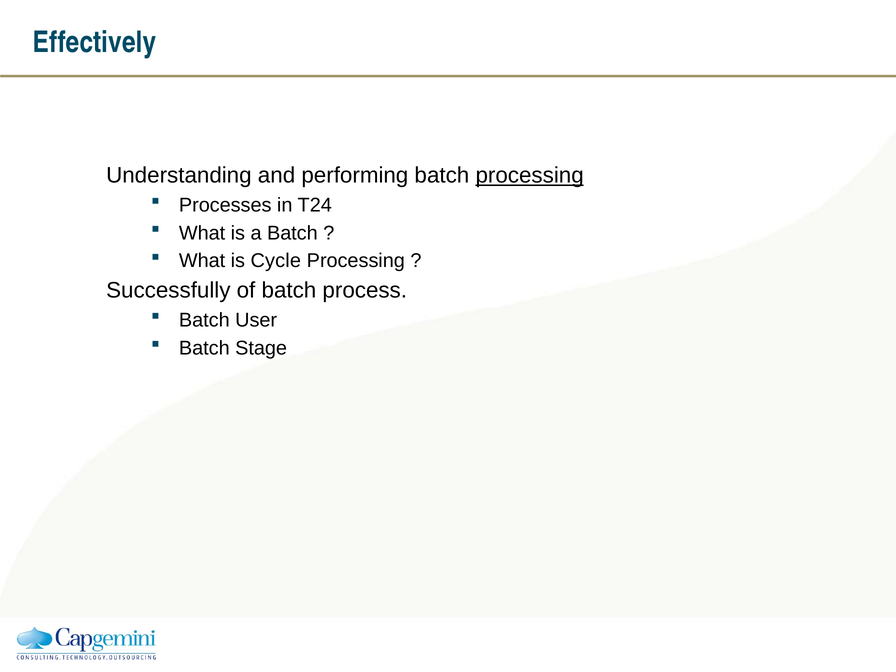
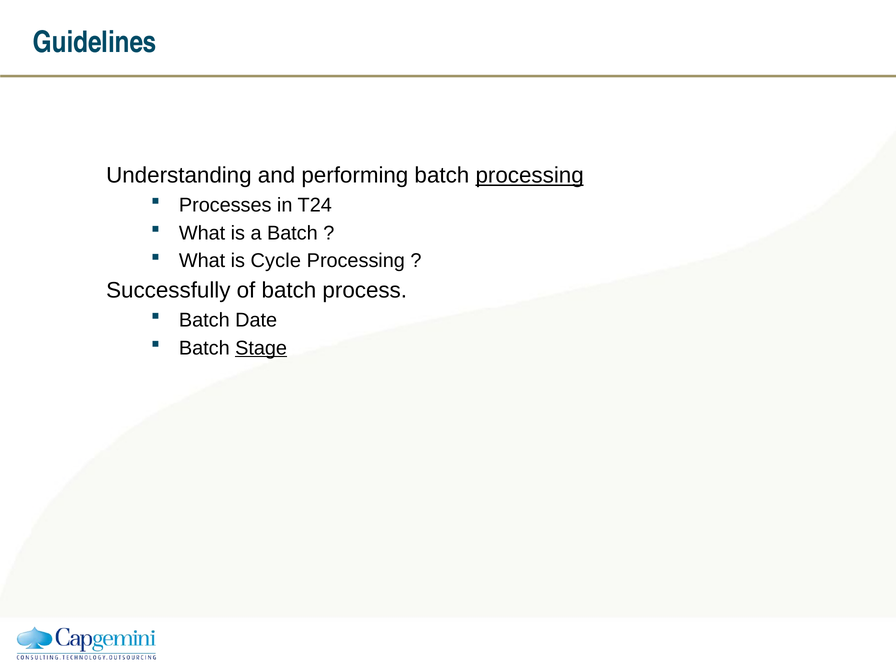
Effectively: Effectively -> Guidelines (95, 42)
User: User -> Date (256, 320)
Stage underline: none -> present (261, 348)
